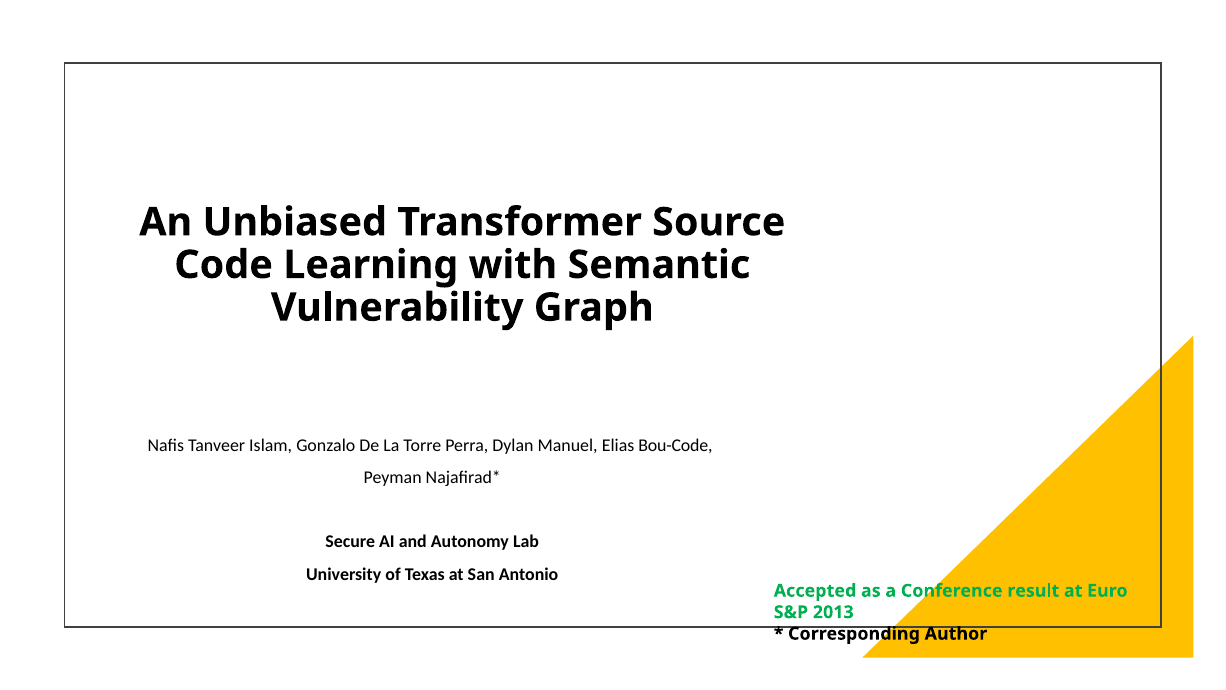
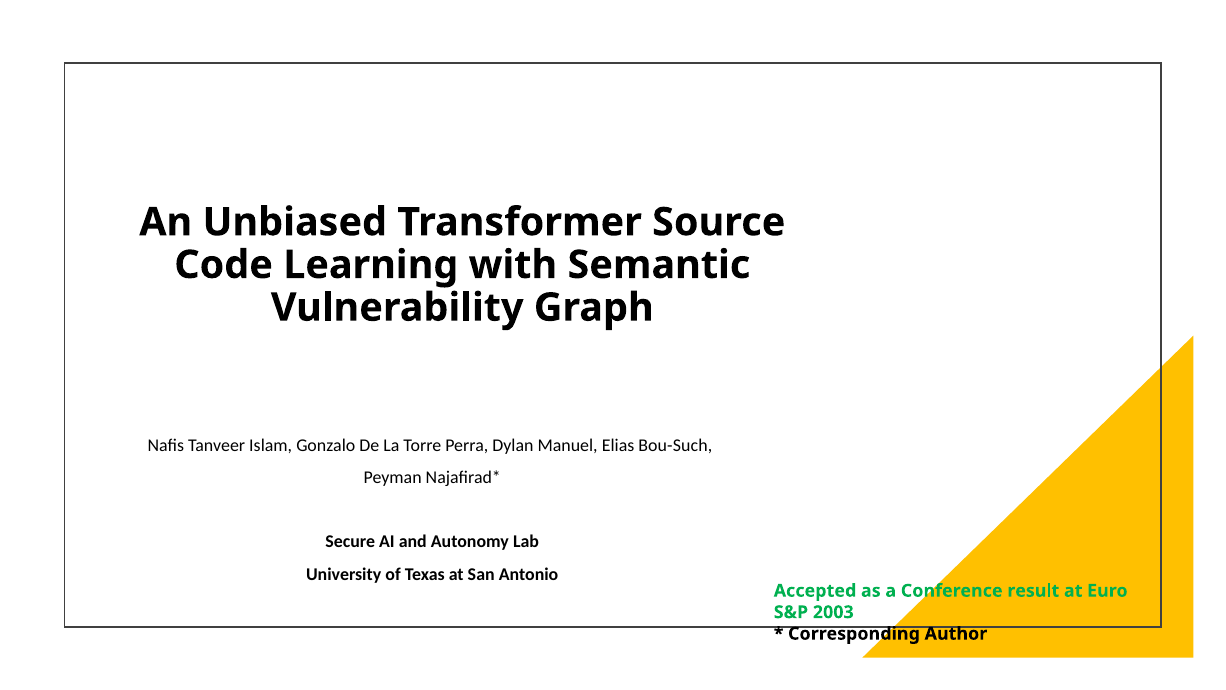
Bou-Code: Bou-Code -> Bou-Such (675, 445)
2013: 2013 -> 2003 (833, 612)
